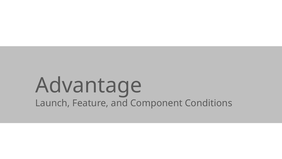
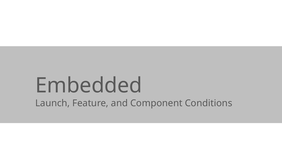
Advantage: Advantage -> Embedded (89, 85)
